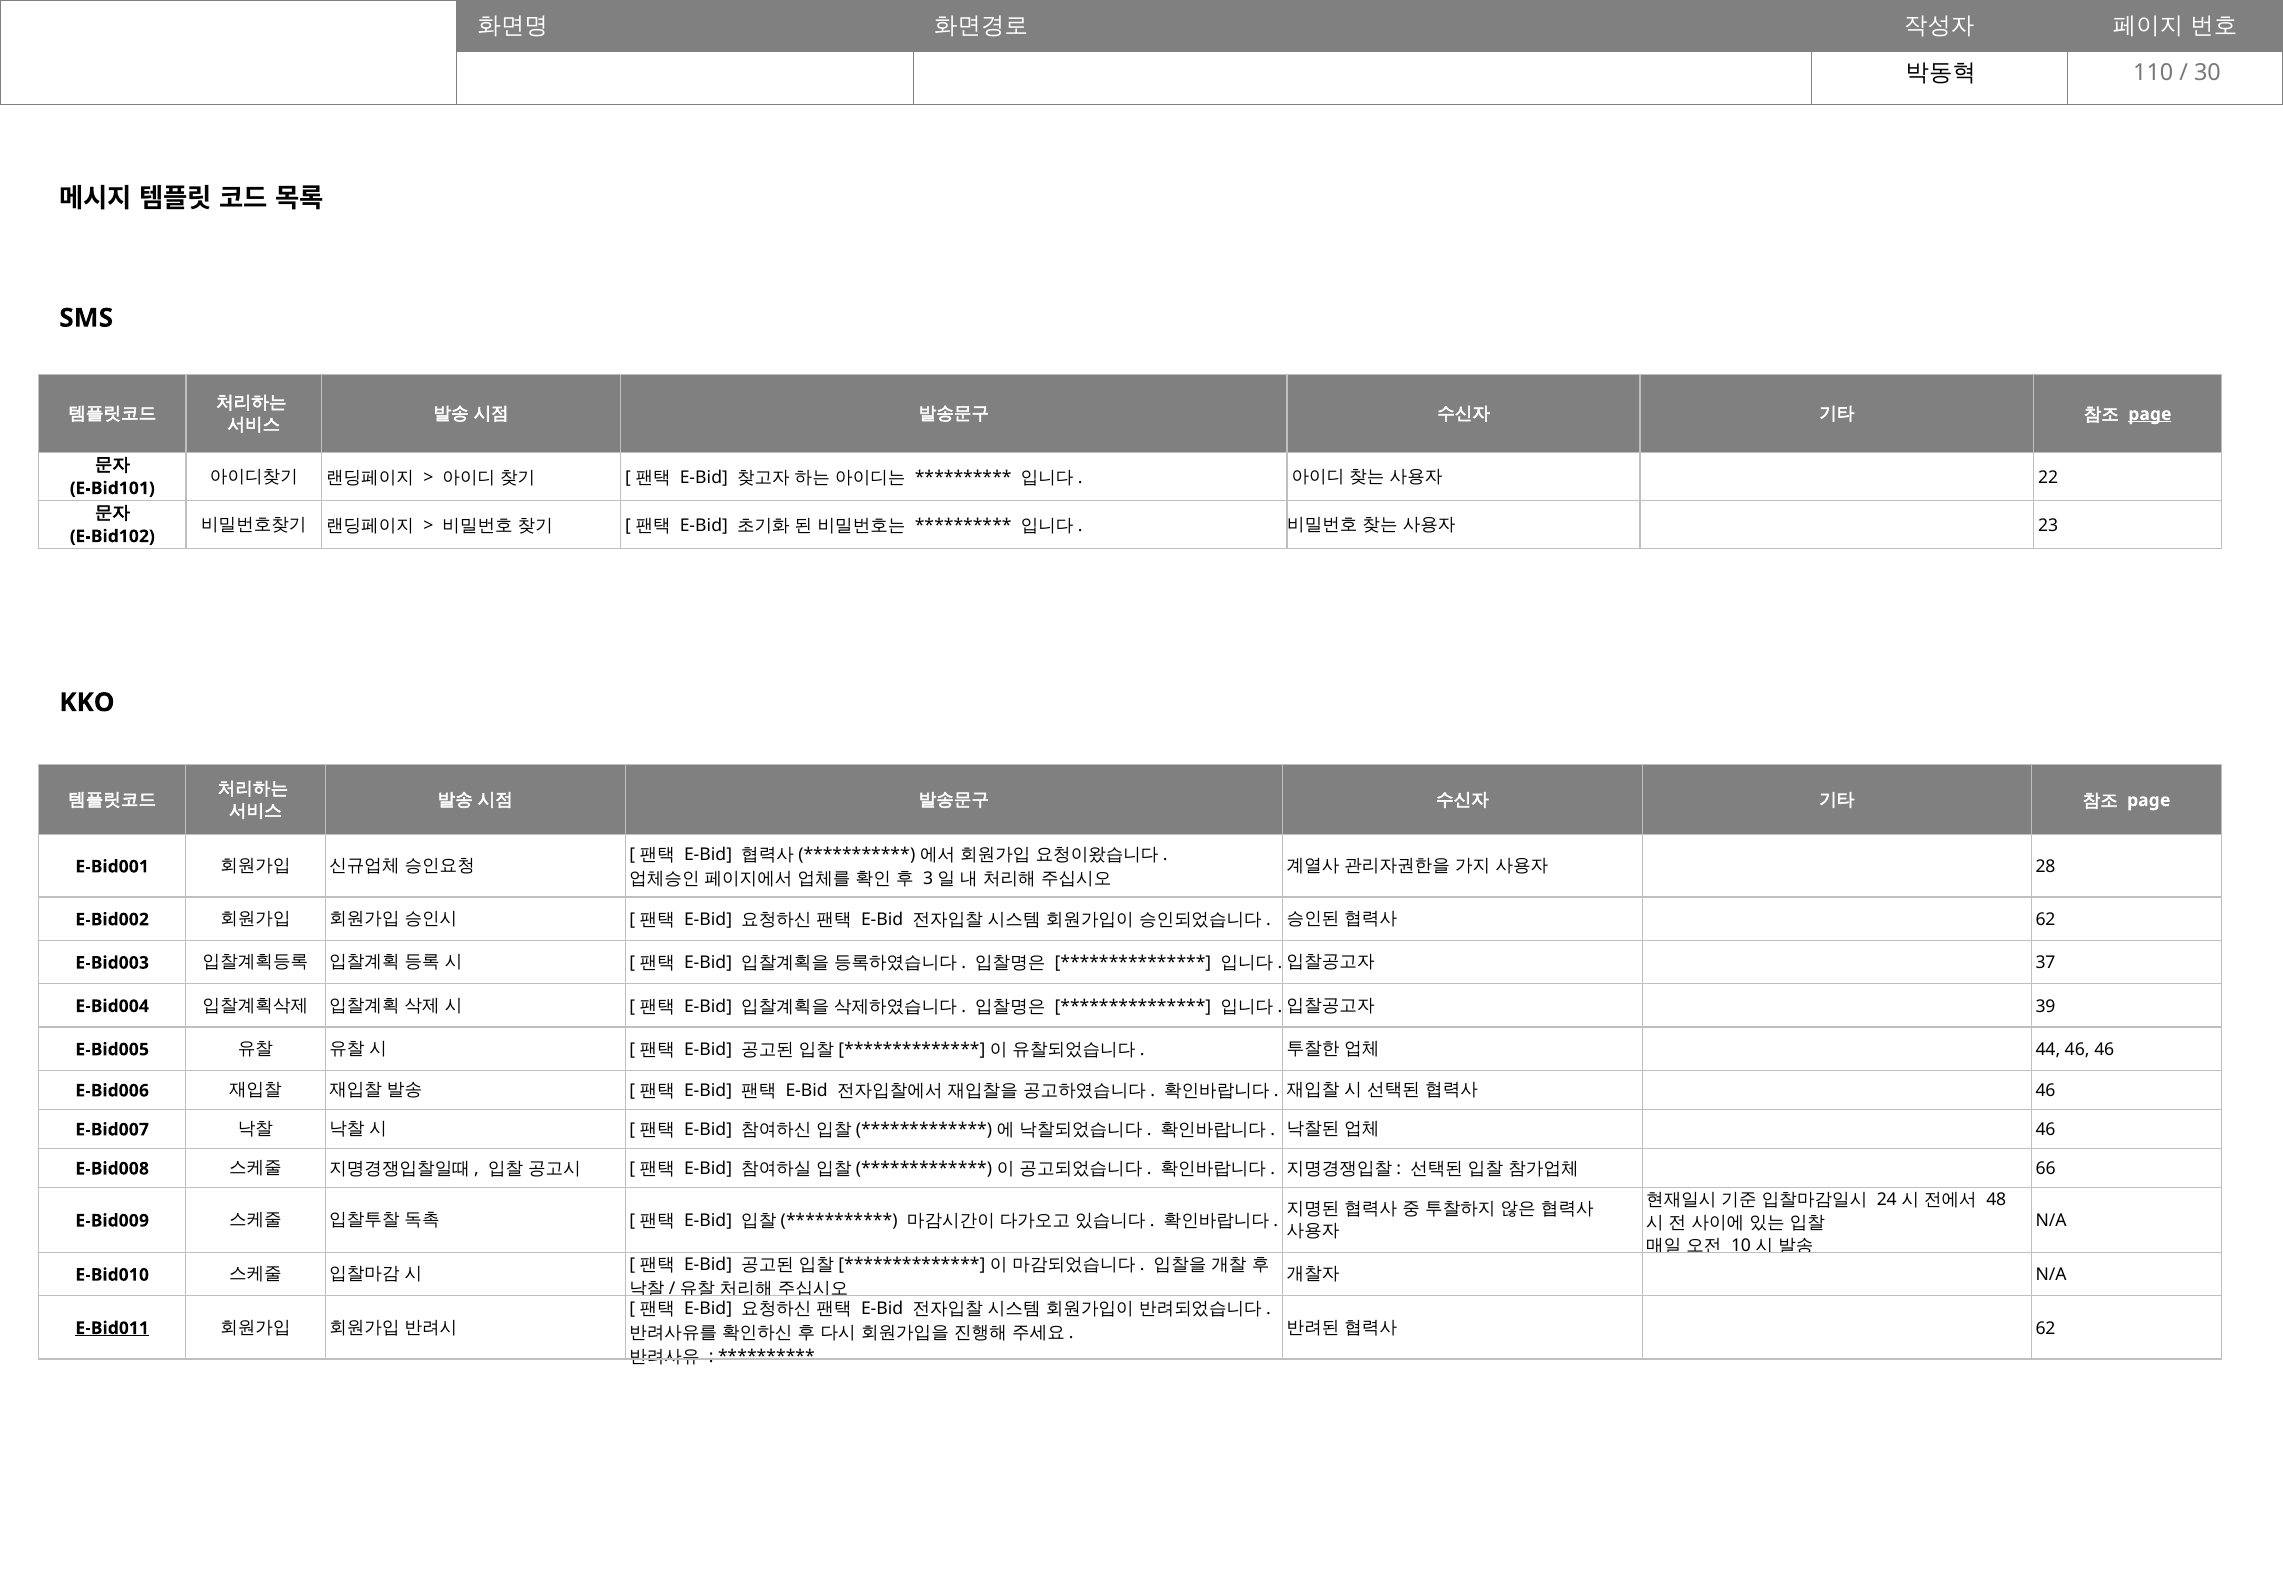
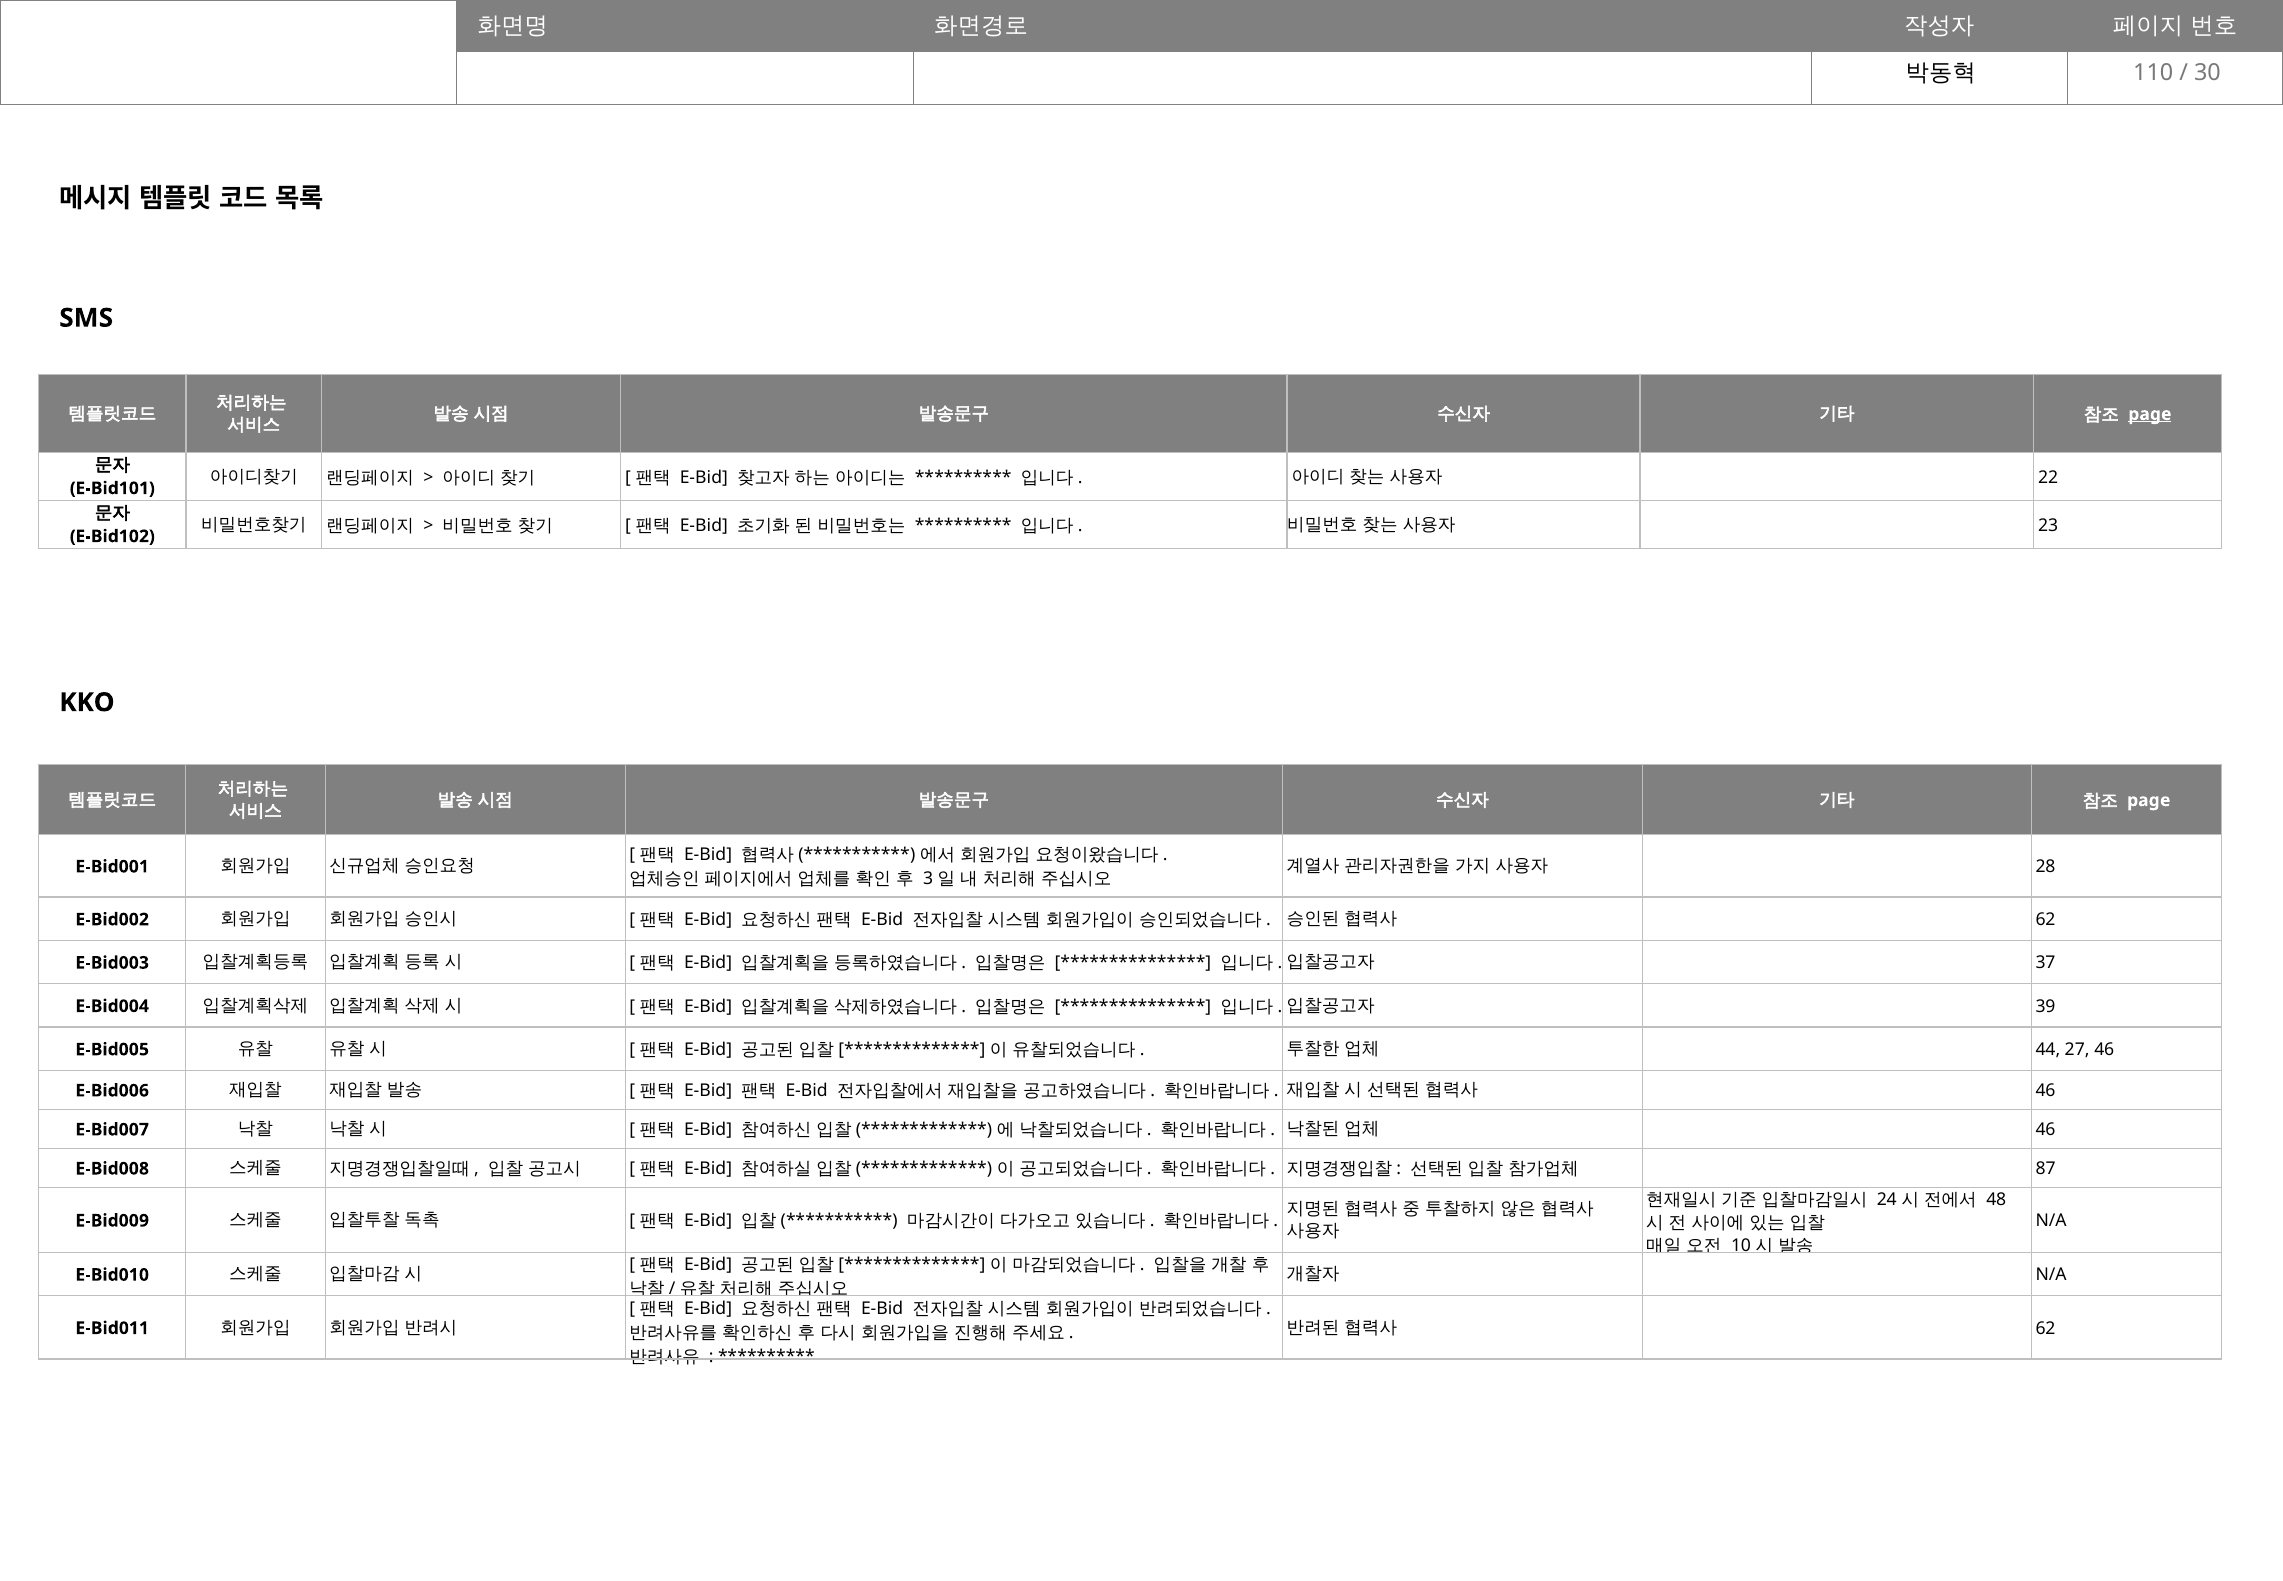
44 46: 46 -> 27 (2077, 1049)
66: 66 -> 87 (2046, 1168)
E-Bid011 underline: present -> none (112, 1328)
